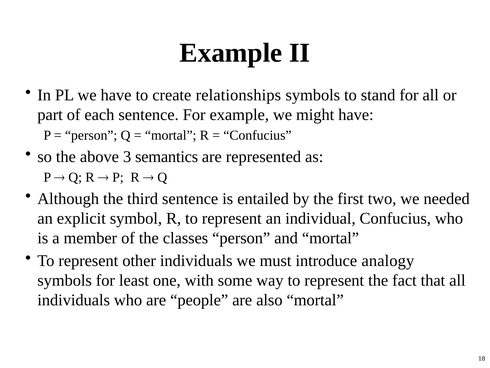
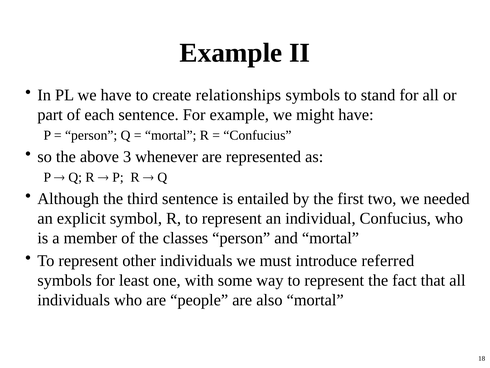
semantics: semantics -> whenever (167, 157)
analogy: analogy -> referred (388, 261)
